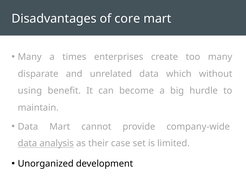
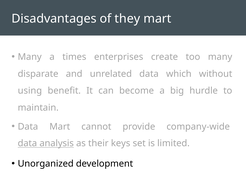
core: core -> they (127, 19)
case: case -> keys (121, 144)
